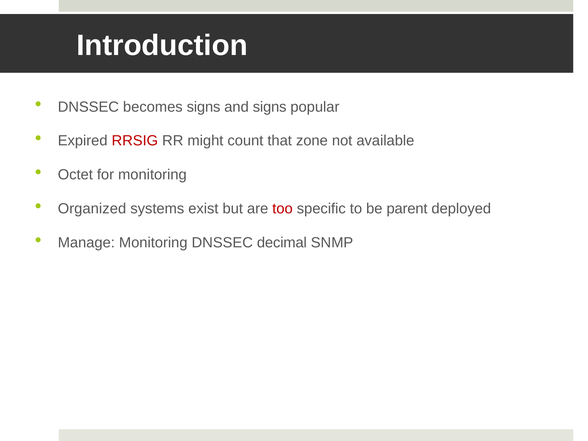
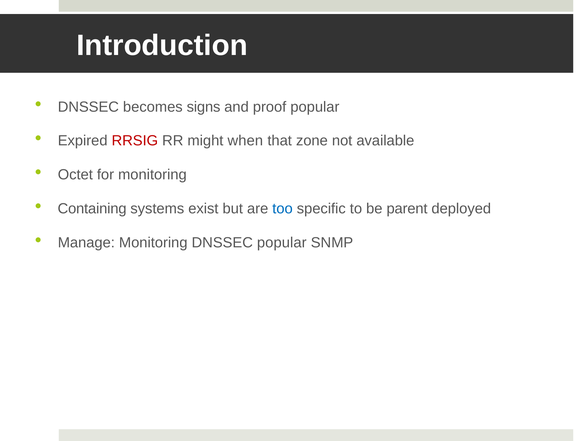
and signs: signs -> proof (270, 107)
count: count -> when (245, 141)
Organized: Organized -> Containing (92, 209)
too colour: red -> blue (283, 209)
DNSSEC decimal: decimal -> popular (282, 243)
